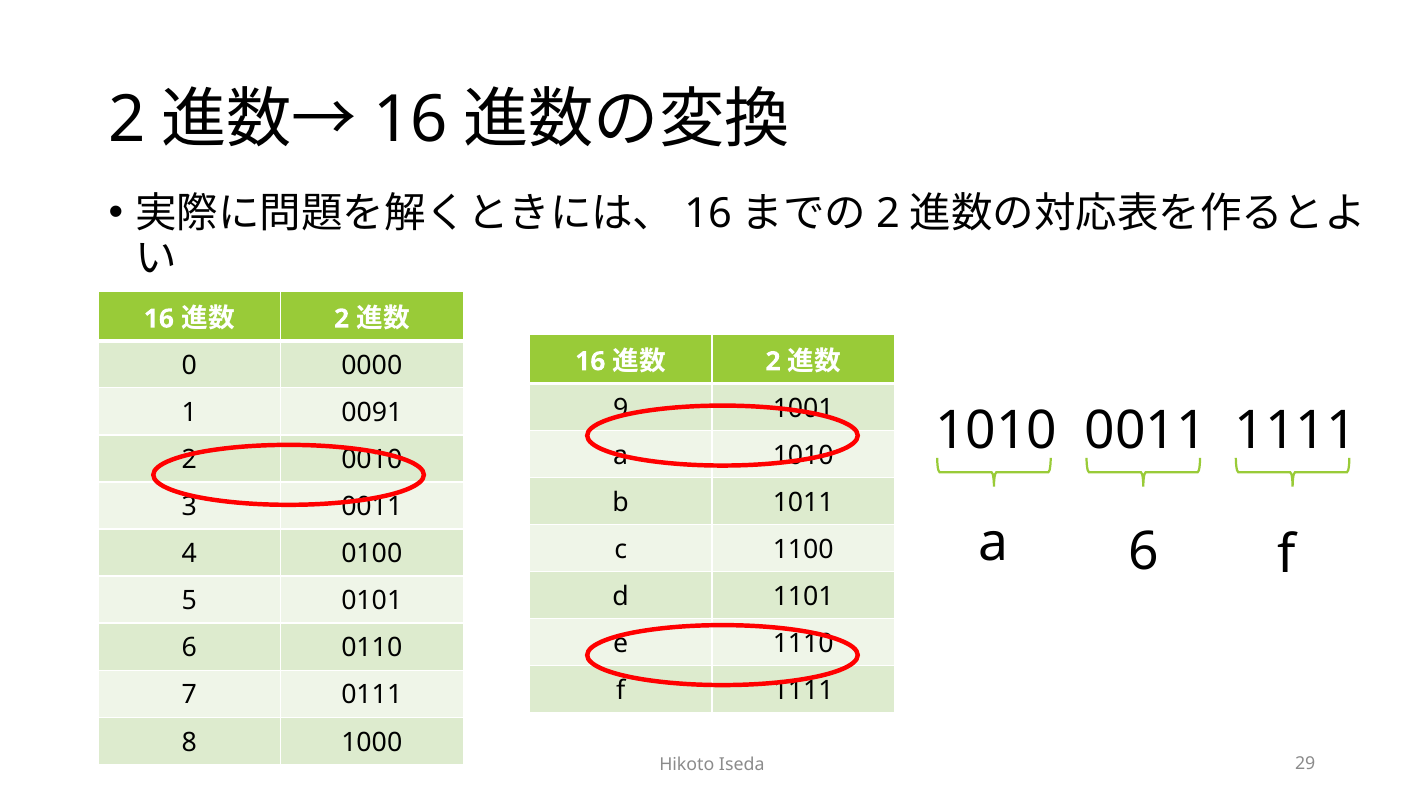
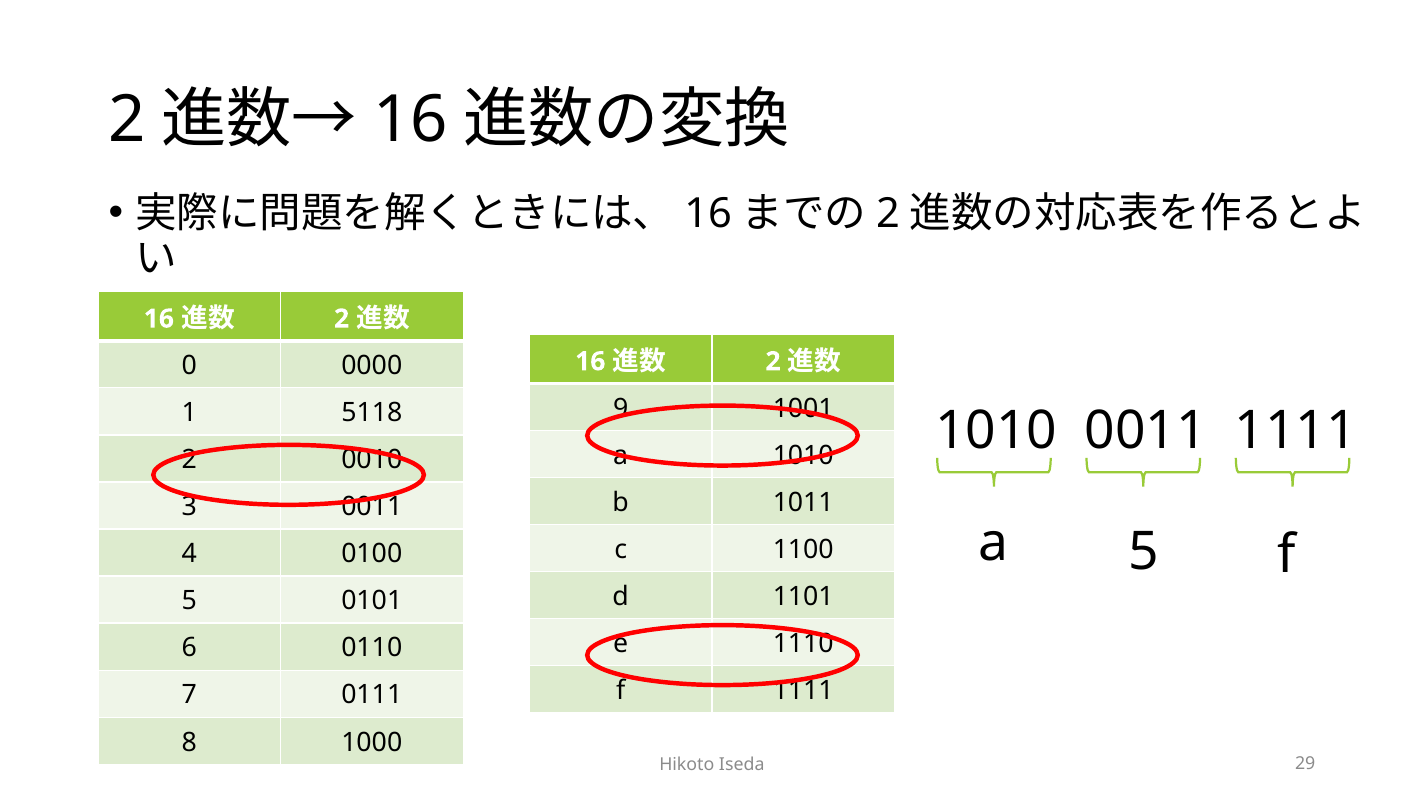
0091: 0091 -> 5118 (372, 413)
a 6: 6 -> 5 (1143, 552)
